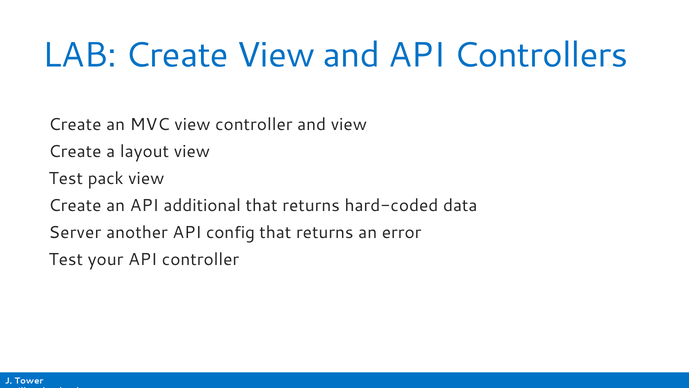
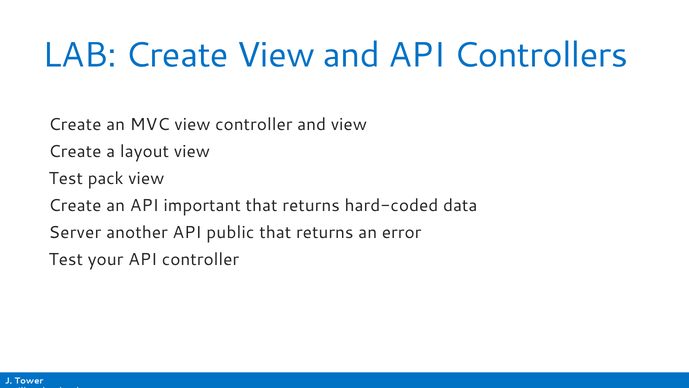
additional: additional -> important (202, 205)
config: config -> public (230, 232)
